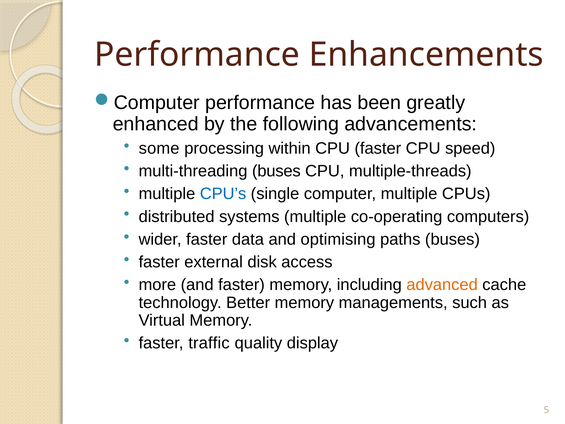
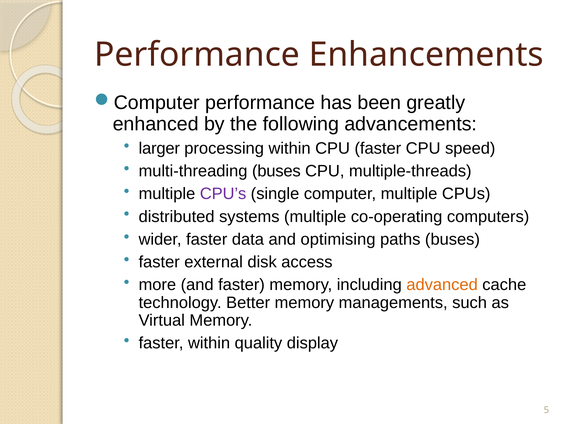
some: some -> larger (159, 148)
CPU’s colour: blue -> purple (223, 194)
faster traffic: traffic -> within (209, 343)
